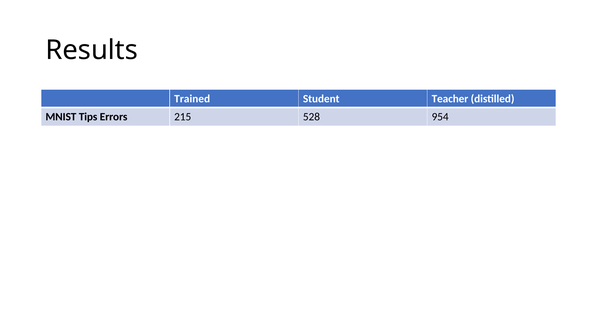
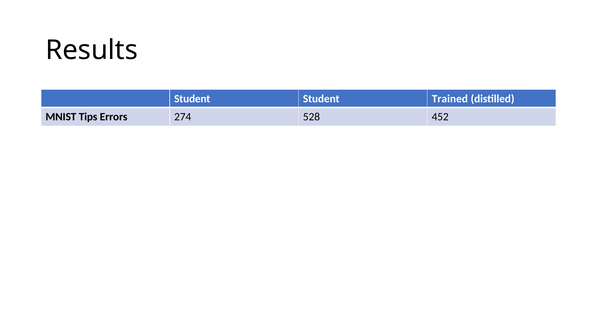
Trained: Trained -> Student (192, 99)
Teacher: Teacher -> Trained (450, 99)
215: 215 -> 274 (183, 117)
954: 954 -> 452 (440, 117)
